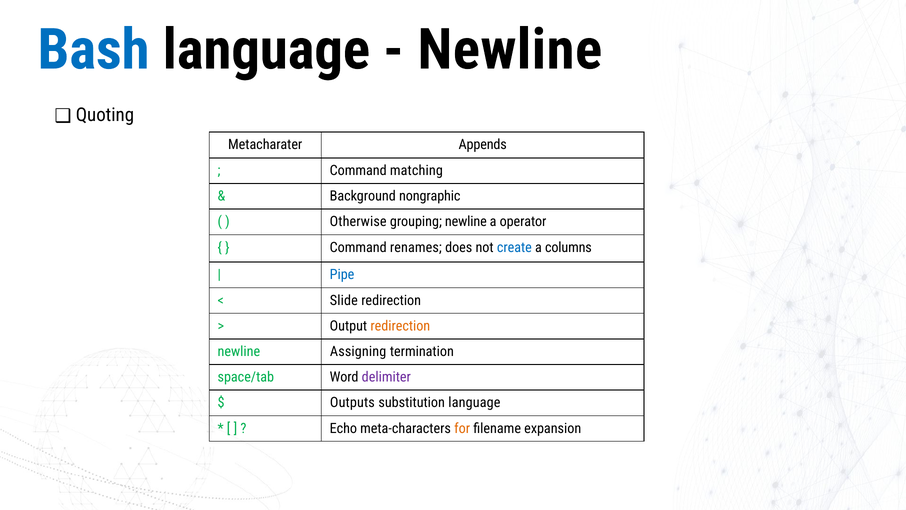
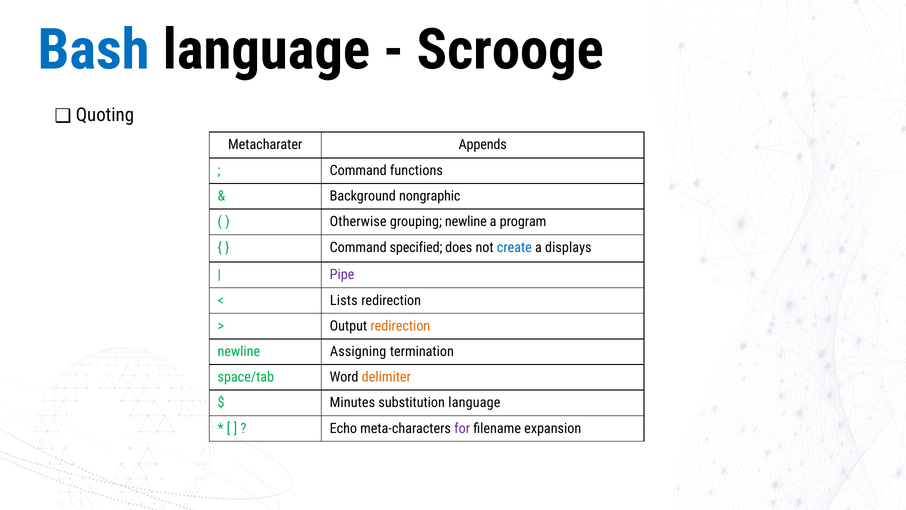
Newline: Newline -> Scrooge (510, 50)
matching: matching -> functions (416, 171)
operator: operator -> program (523, 222)
renames: renames -> specified (416, 247)
columns: columns -> displays (568, 247)
Pipe colour: blue -> purple (342, 275)
Slide: Slide -> Lists (344, 300)
delimiter colour: purple -> orange (386, 377)
Outputs: Outputs -> Minutes (352, 402)
for colour: orange -> purple (462, 428)
